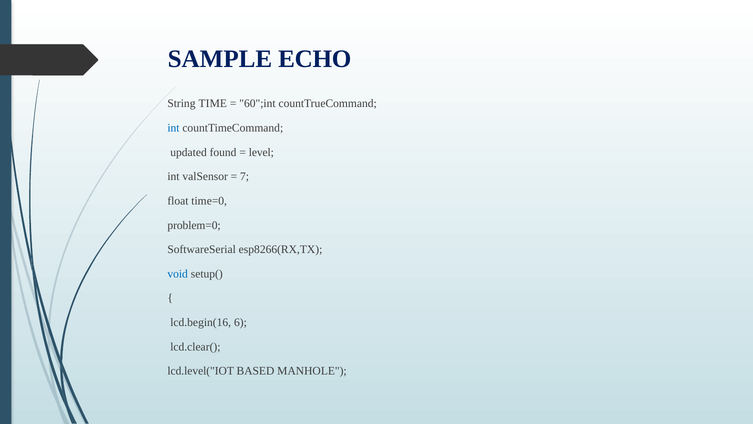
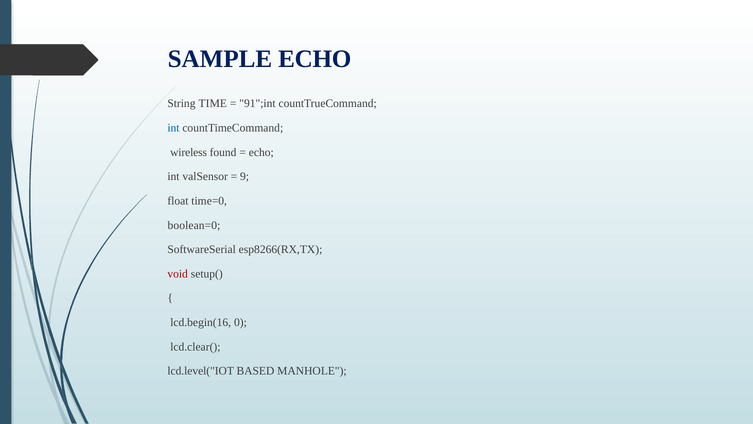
60";int: 60";int -> 91";int (257, 104)
updated: updated -> wireless (189, 152)
level: level -> echo (261, 152)
7: 7 -> 9 (245, 176)
problem=0: problem=0 -> boolean=0 (194, 225)
void colour: blue -> red (178, 274)
6: 6 -> 0 (240, 322)
